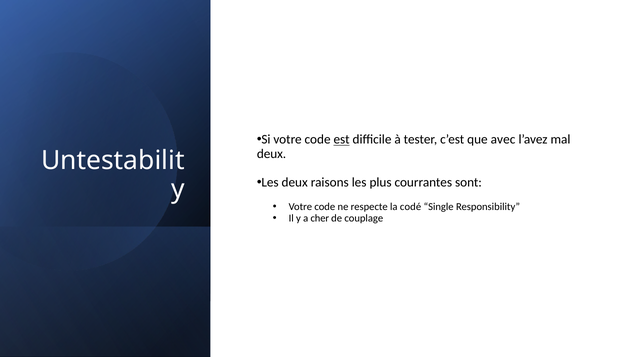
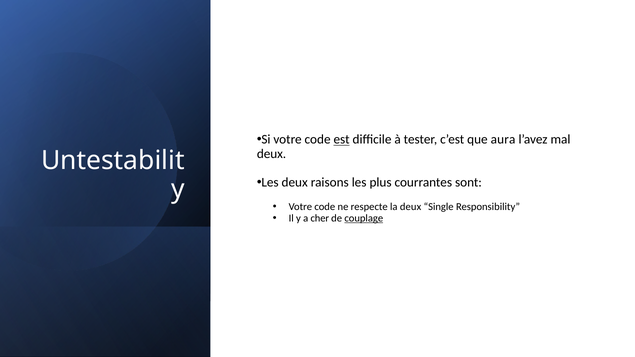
avec: avec -> aura (503, 140)
la codé: codé -> deux (411, 207)
couplage underline: none -> present (364, 218)
